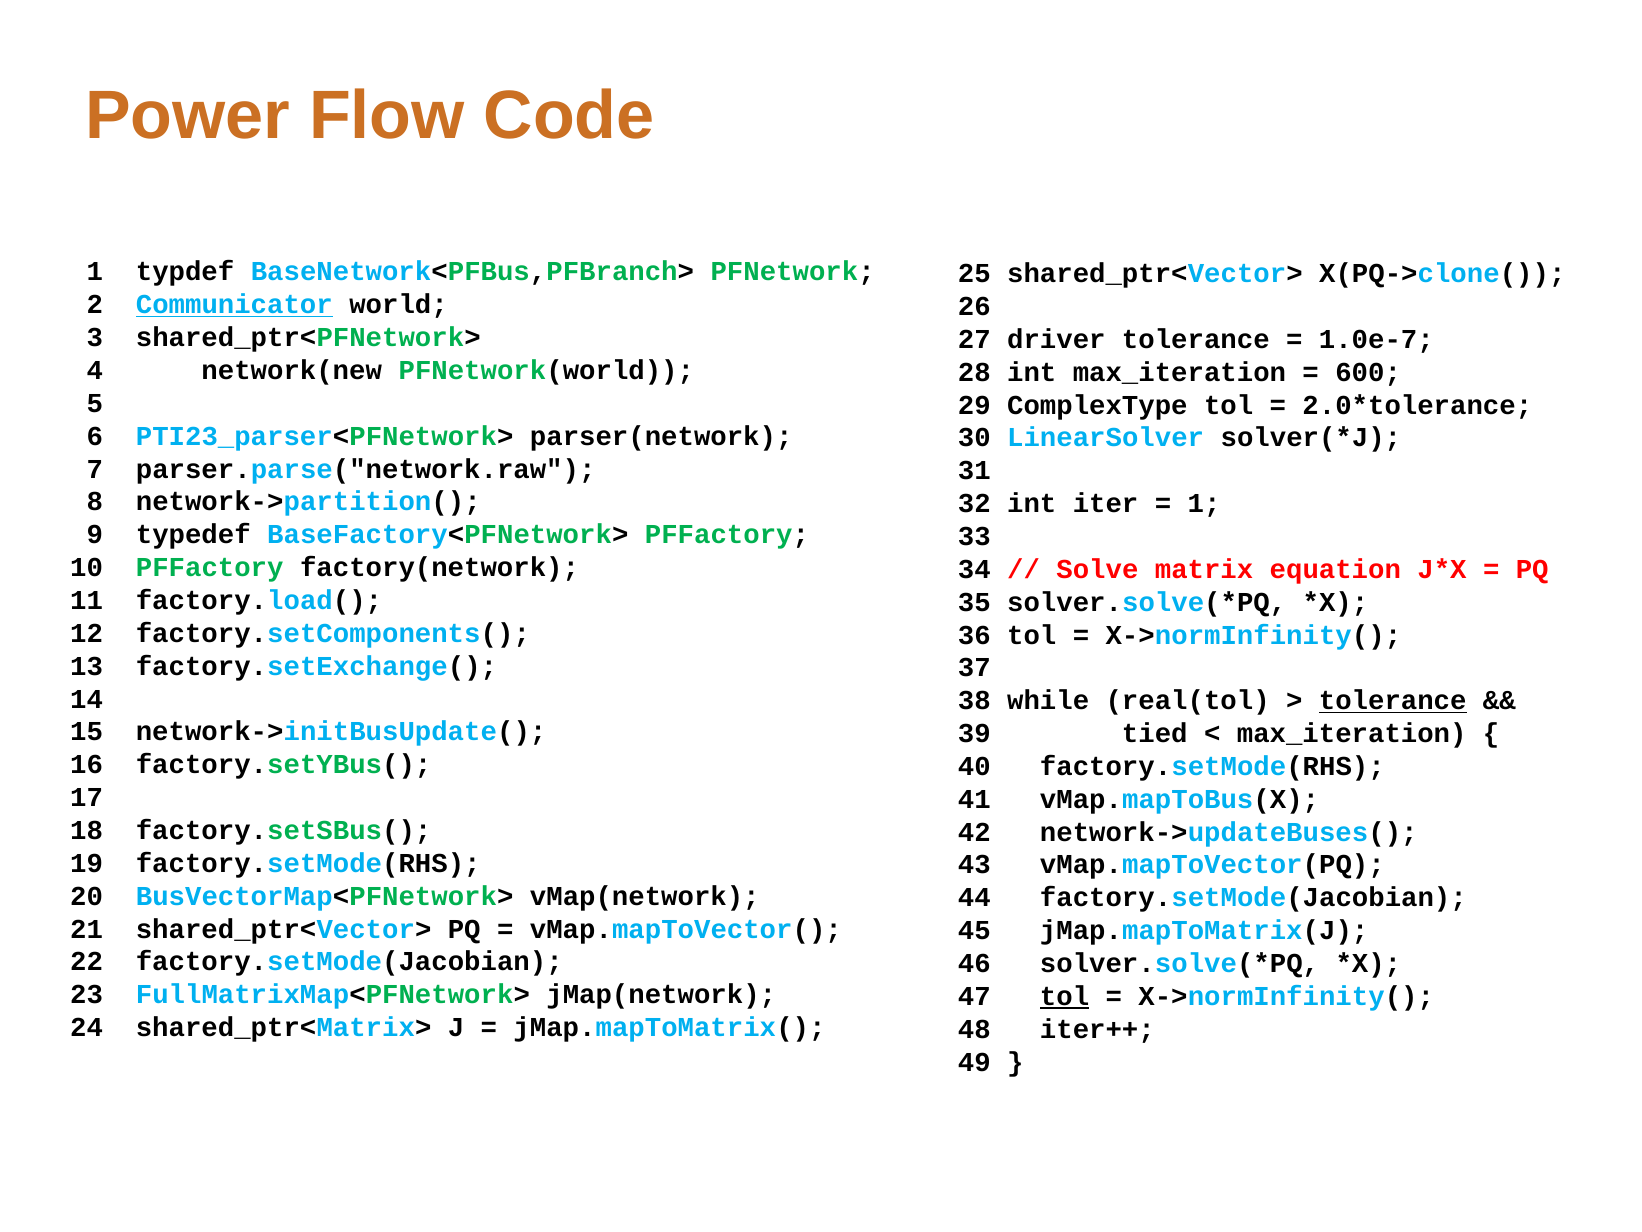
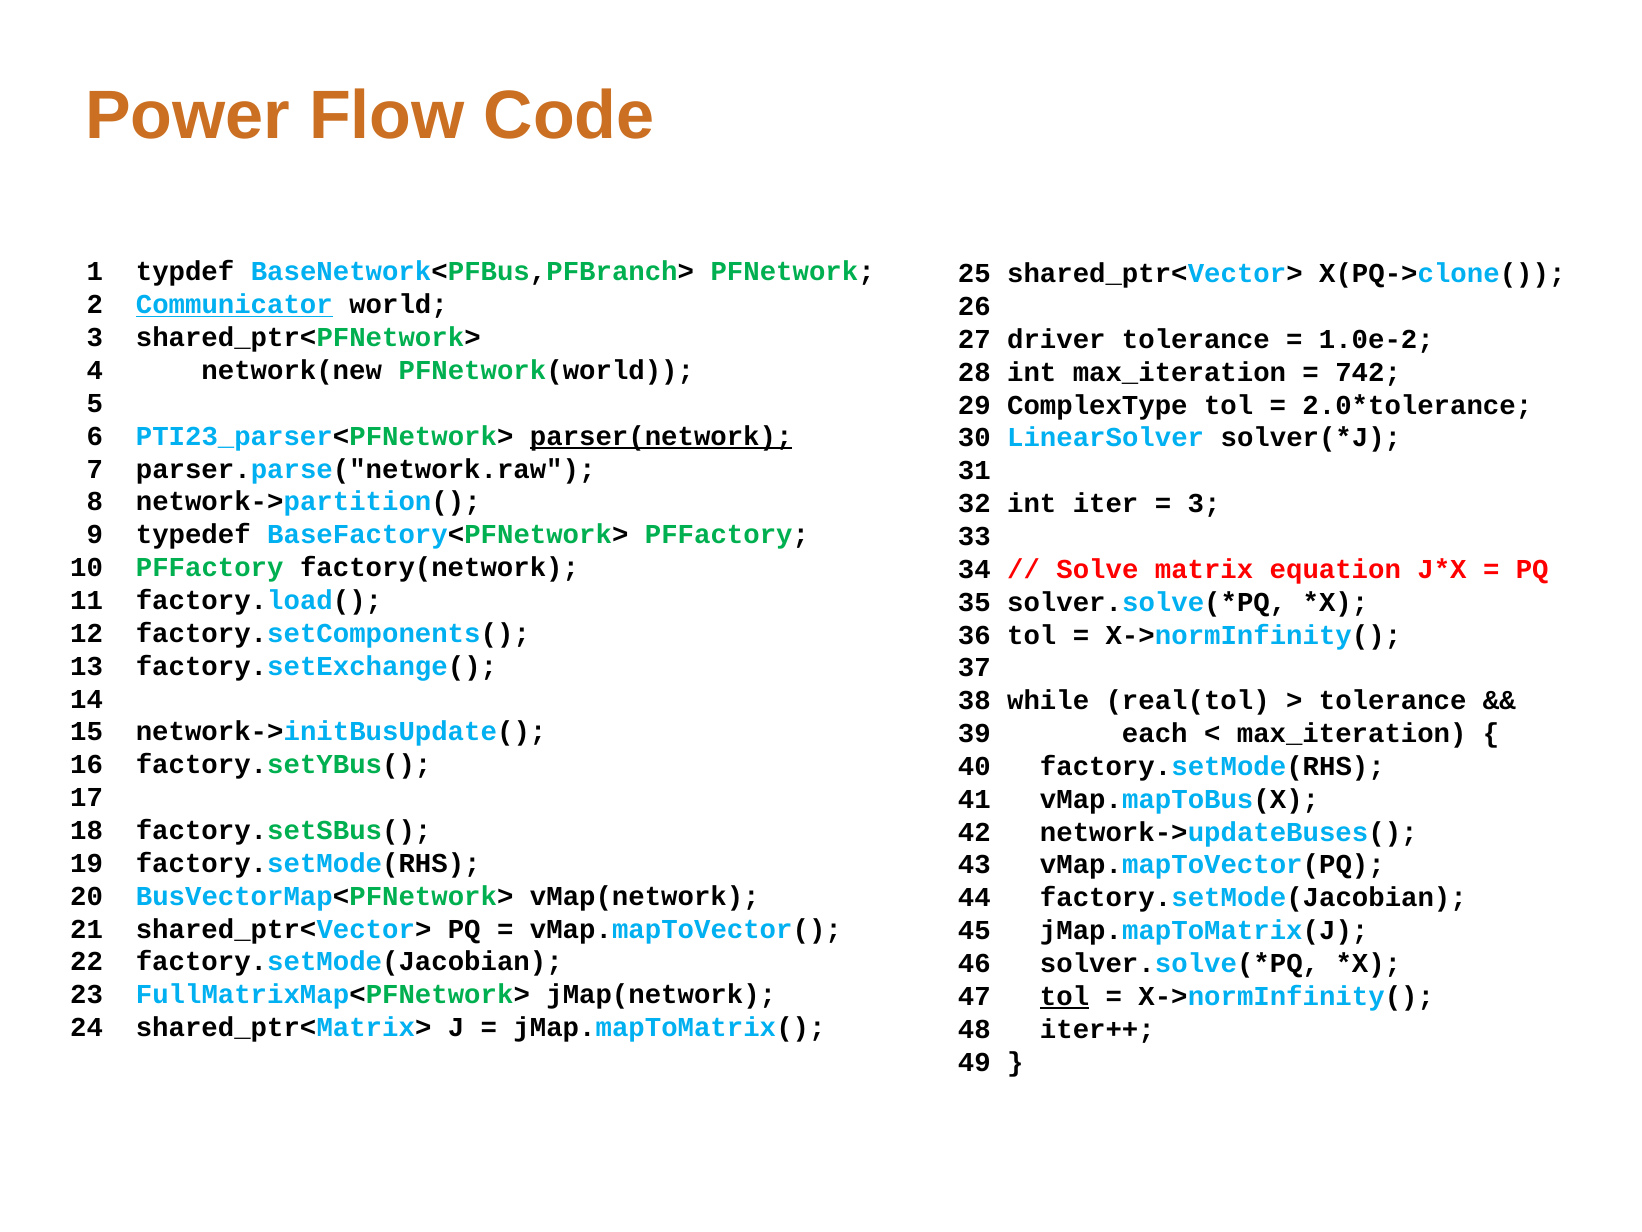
1.0e-7: 1.0e-7 -> 1.0e-2 (1376, 339)
600: 600 -> 742 (1368, 372)
parser(network underline: none -> present (661, 436)
1: 1 -> 3 (1204, 503)
tolerance underline: present -> none (1393, 700)
tied: tied -> each (1155, 733)
